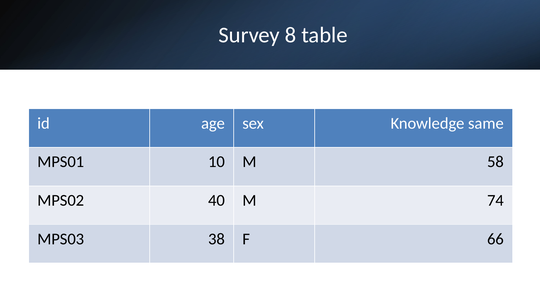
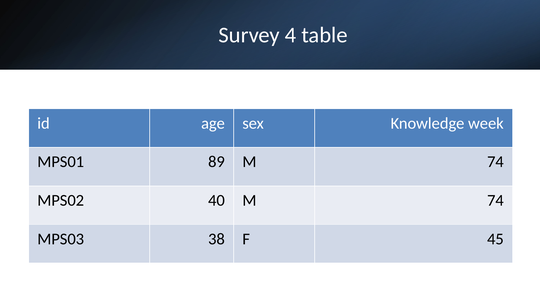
8: 8 -> 4 (291, 35)
same: same -> week (486, 124)
10: 10 -> 89 (216, 162)
58: 58 -> 74 (495, 162)
66: 66 -> 45 (495, 240)
